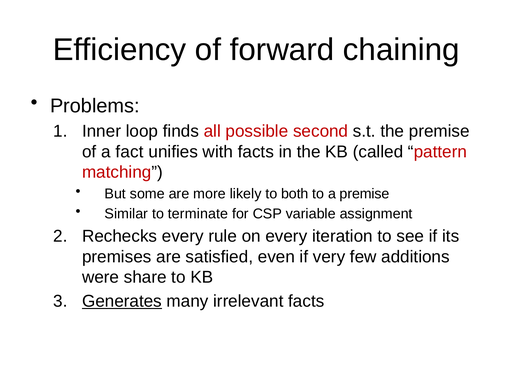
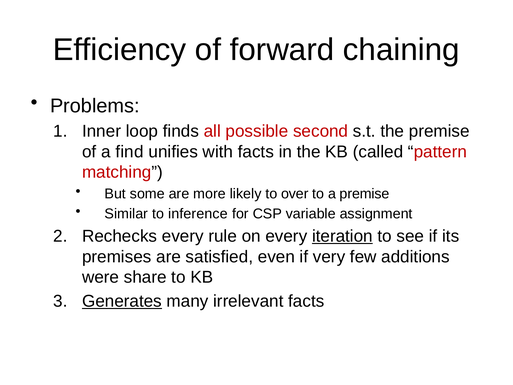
fact: fact -> find (129, 152)
both: both -> over (295, 194)
terminate: terminate -> inference (198, 214)
iteration underline: none -> present (342, 236)
